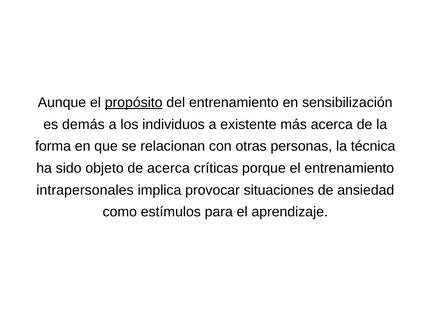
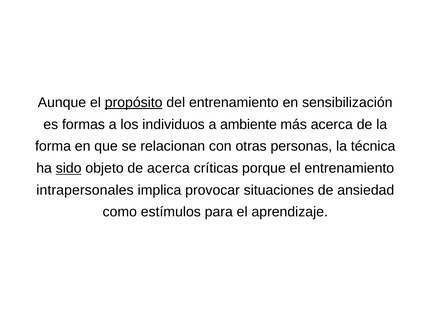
demás: demás -> formas (83, 124)
existente: existente -> ambiente (248, 124)
sido underline: none -> present (69, 168)
